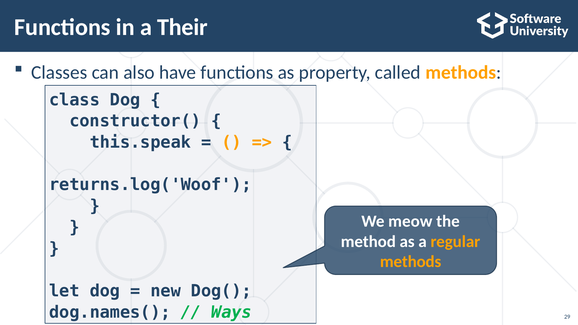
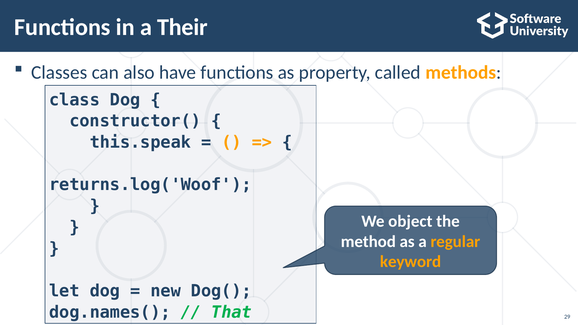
meow: meow -> object (410, 221)
methods: methods -> keyword (411, 262)
Ways: Ways -> That (231, 312)
